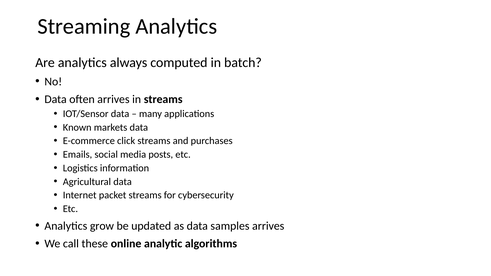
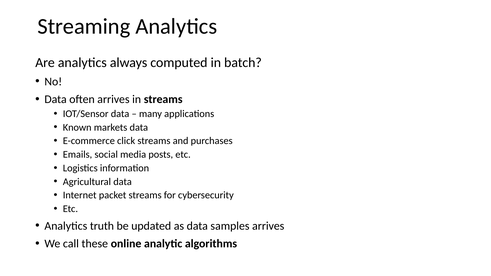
grow: grow -> truth (102, 226)
